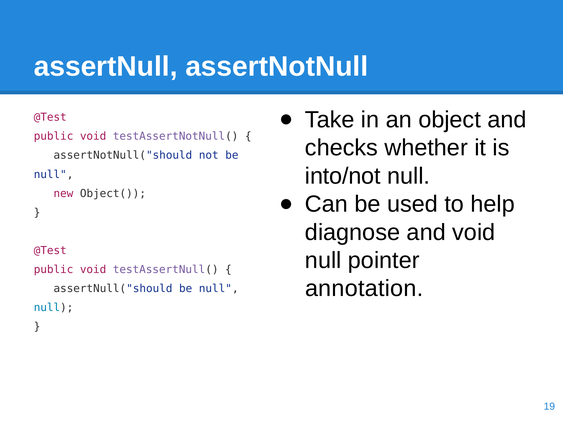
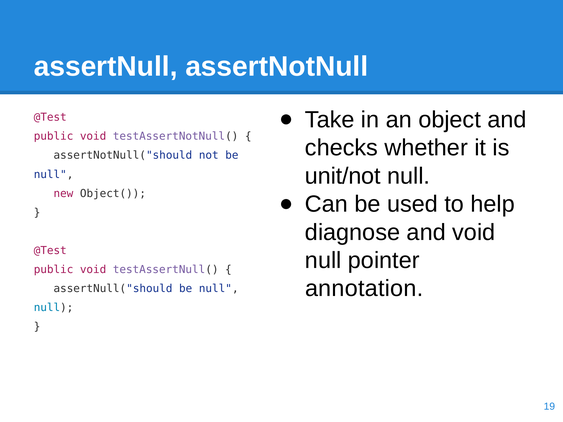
into/not: into/not -> unit/not (343, 176)
